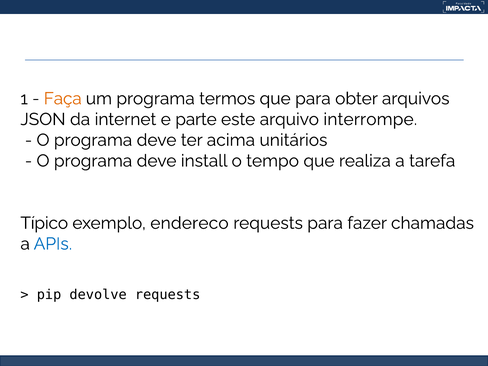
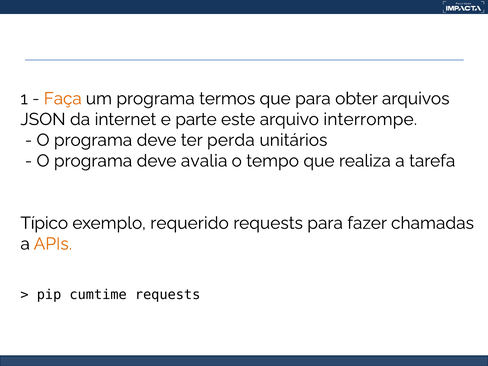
acima: acima -> perda (231, 140)
install: install -> avalia (204, 161)
endereco: endereco -> requerido (190, 223)
APIs colour: blue -> orange (53, 244)
devolve: devolve -> cumtime (98, 295)
